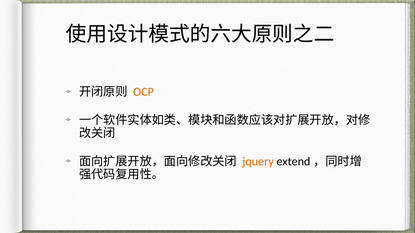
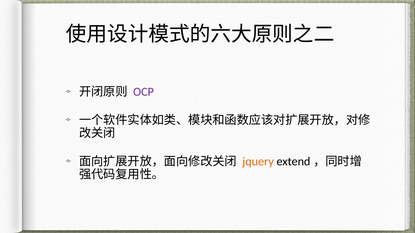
OCP colour: orange -> purple (144, 92)
